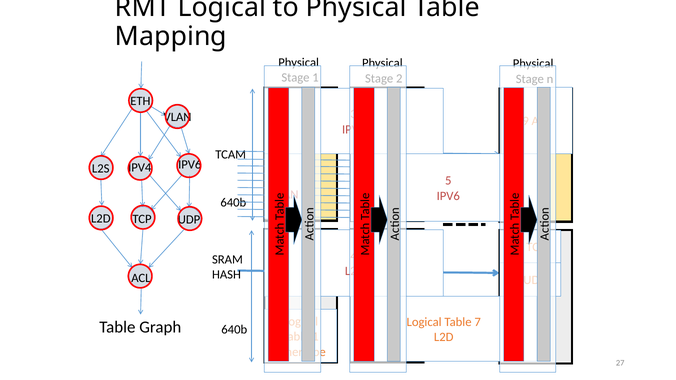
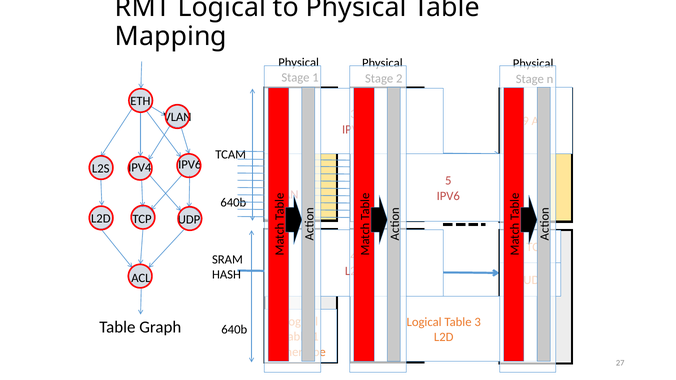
Table 7: 7 -> 3 (478, 322)
